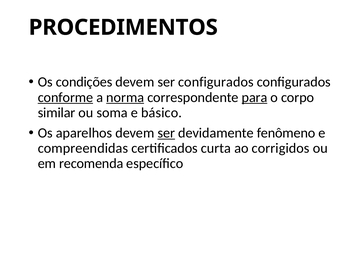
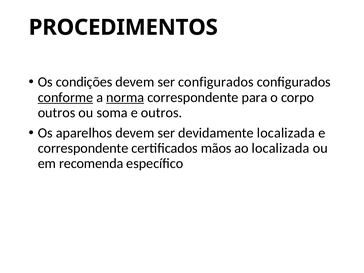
para underline: present -> none (254, 97)
similar: similar -> outros (57, 113)
e básico: básico -> outros (162, 113)
ser underline: present -> none (166, 133)
devidamente fenômeno: fenômeno -> localizada (286, 133)
compreendidas: compreendidas -> correspondente (83, 148)
curta: curta -> mãos (216, 148)
ao corrigidos: corrigidos -> localizada (281, 148)
